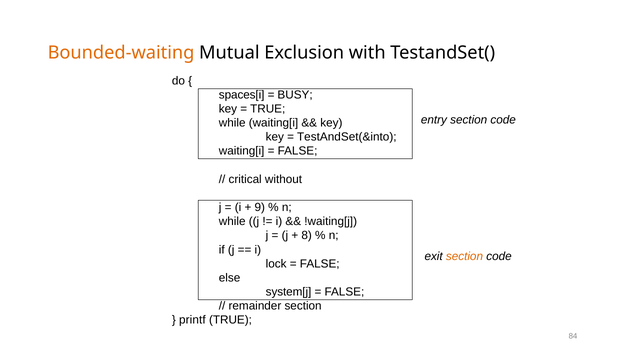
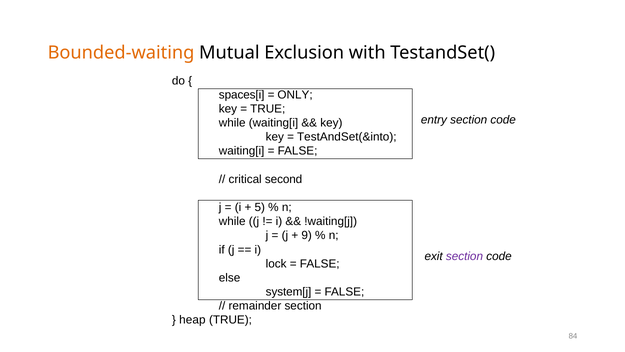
BUSY: BUSY -> ONLY (295, 95)
without: without -> second (284, 179)
9: 9 -> 5 (260, 207)
8: 8 -> 9 (307, 235)
section colour: orange -> purple (464, 256)
printf: printf -> heap (192, 320)
